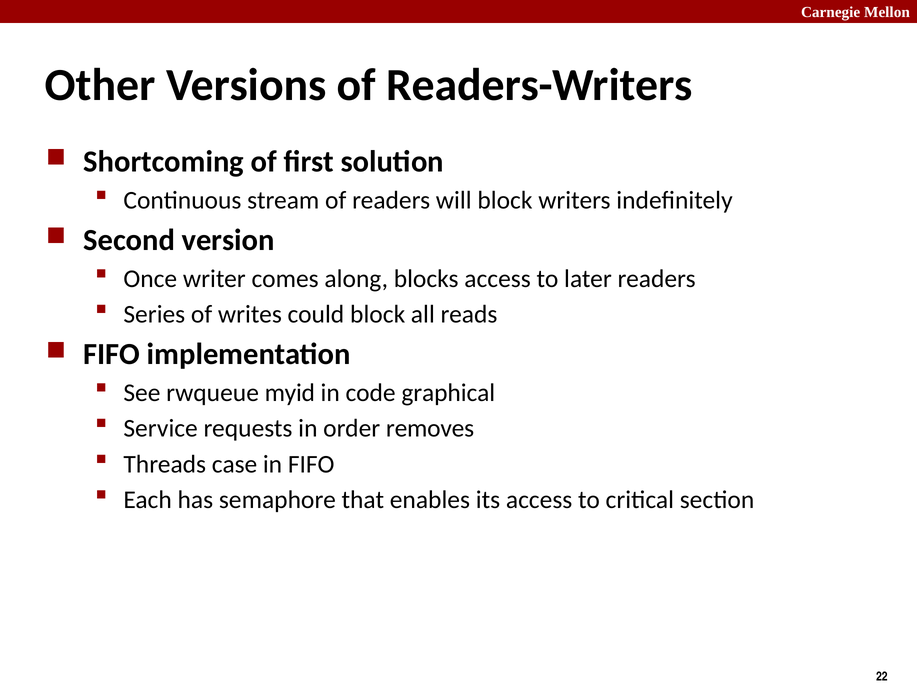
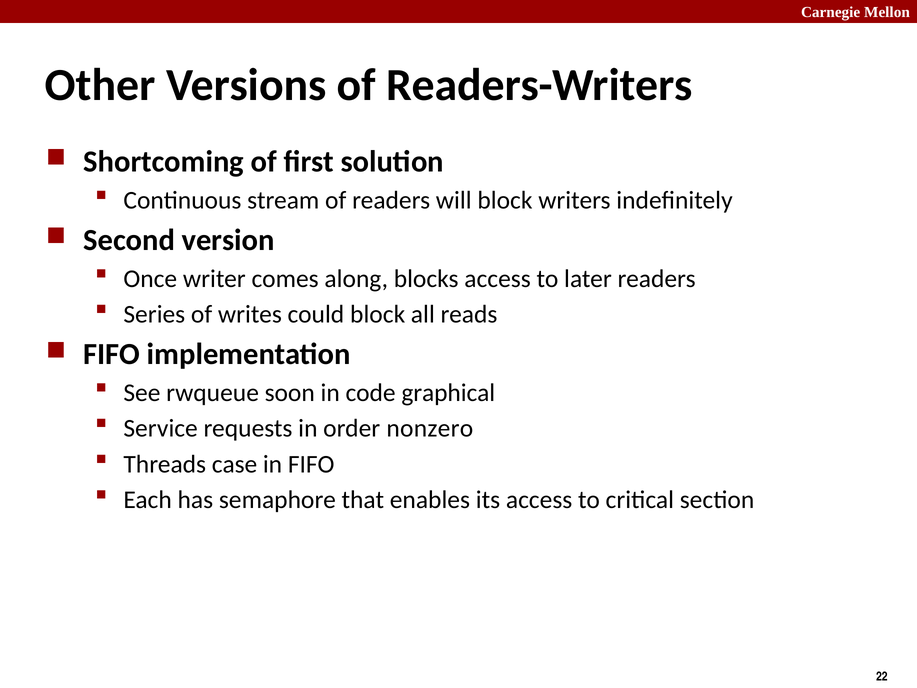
myid: myid -> soon (290, 393)
removes: removes -> nonzero (430, 428)
